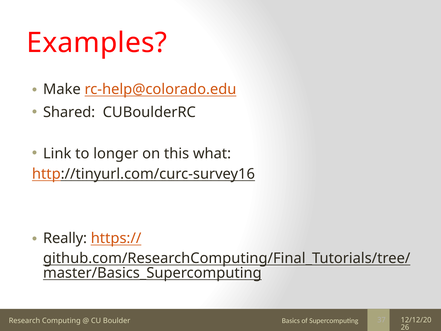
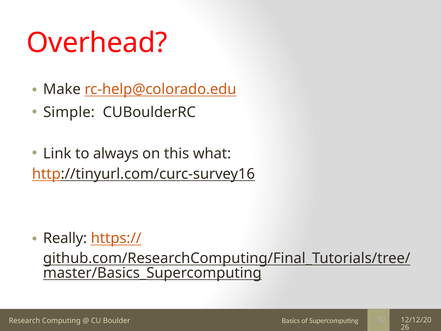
Examples: Examples -> Overhead (97, 43)
Shared: Shared -> Simple (69, 112)
longer: longer -> always (116, 153)
